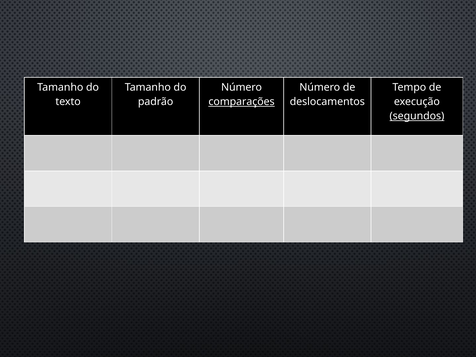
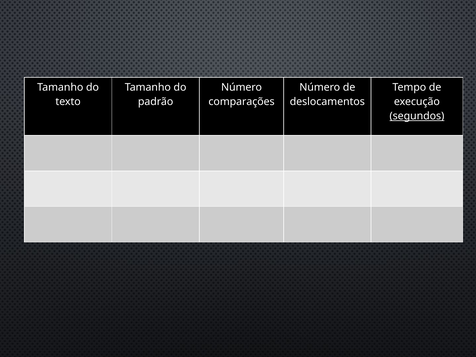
comparações underline: present -> none (242, 102)
